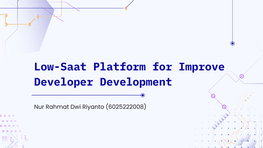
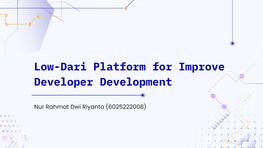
Low-Saat: Low-Saat -> Low-Dari (60, 67)
